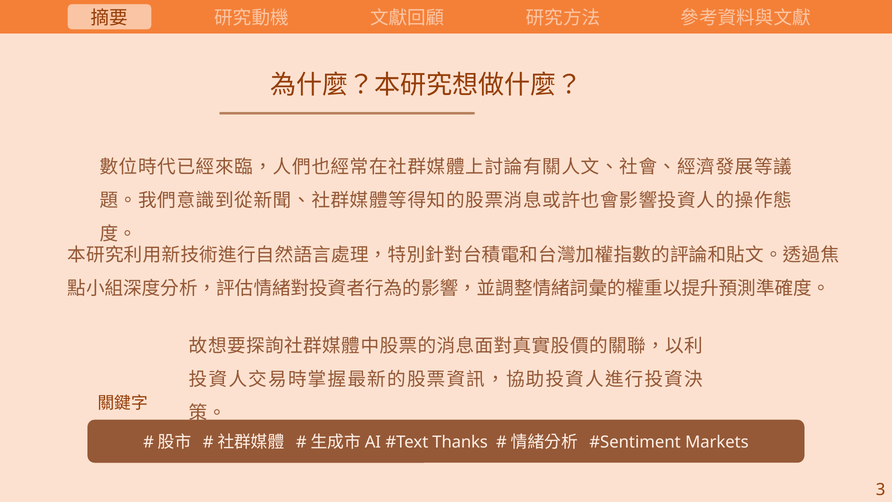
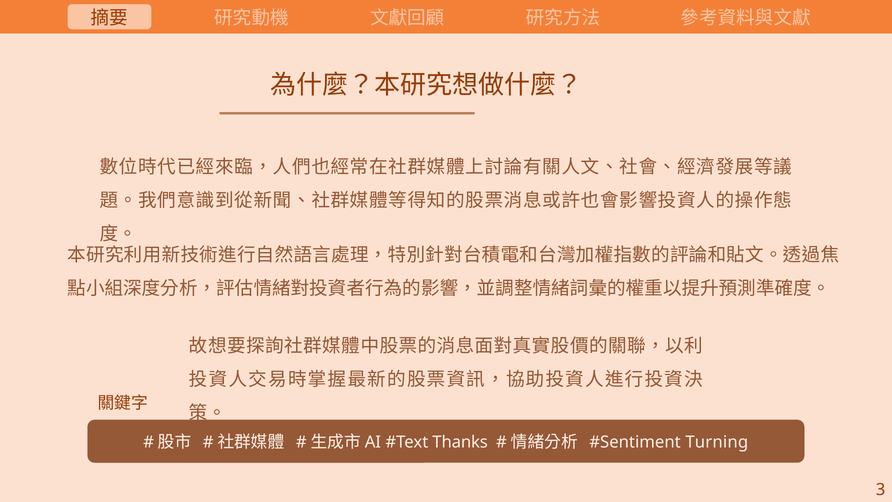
Markets: Markets -> Turning (717, 442)
